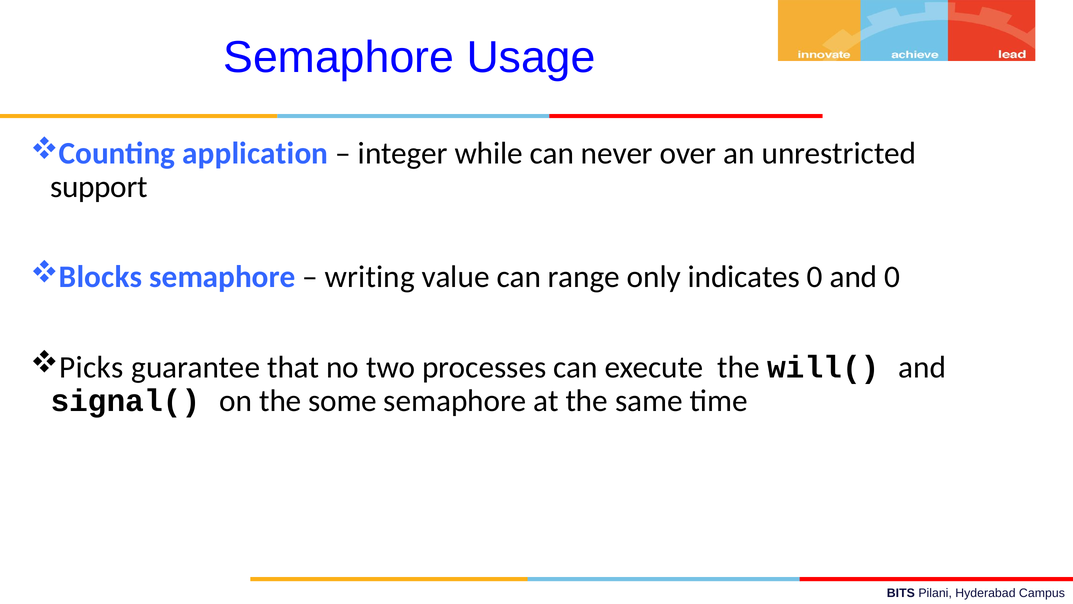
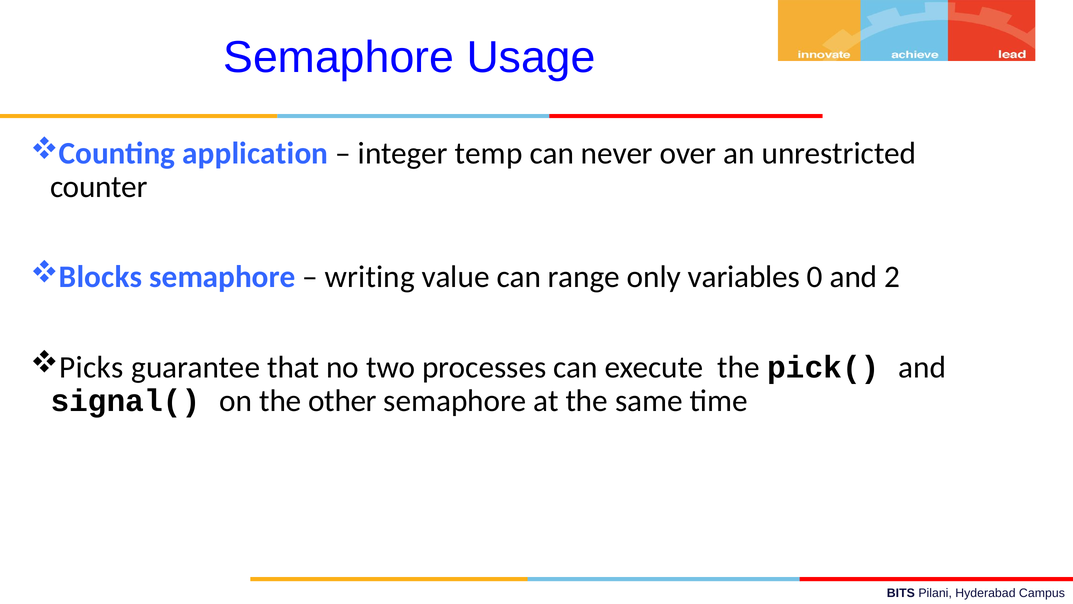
while: while -> temp (489, 153)
support: support -> counter (99, 187)
indicates: indicates -> variables (744, 277)
and 0: 0 -> 2 (892, 277)
will(: will( -> pick( (823, 367)
some: some -> other (343, 401)
